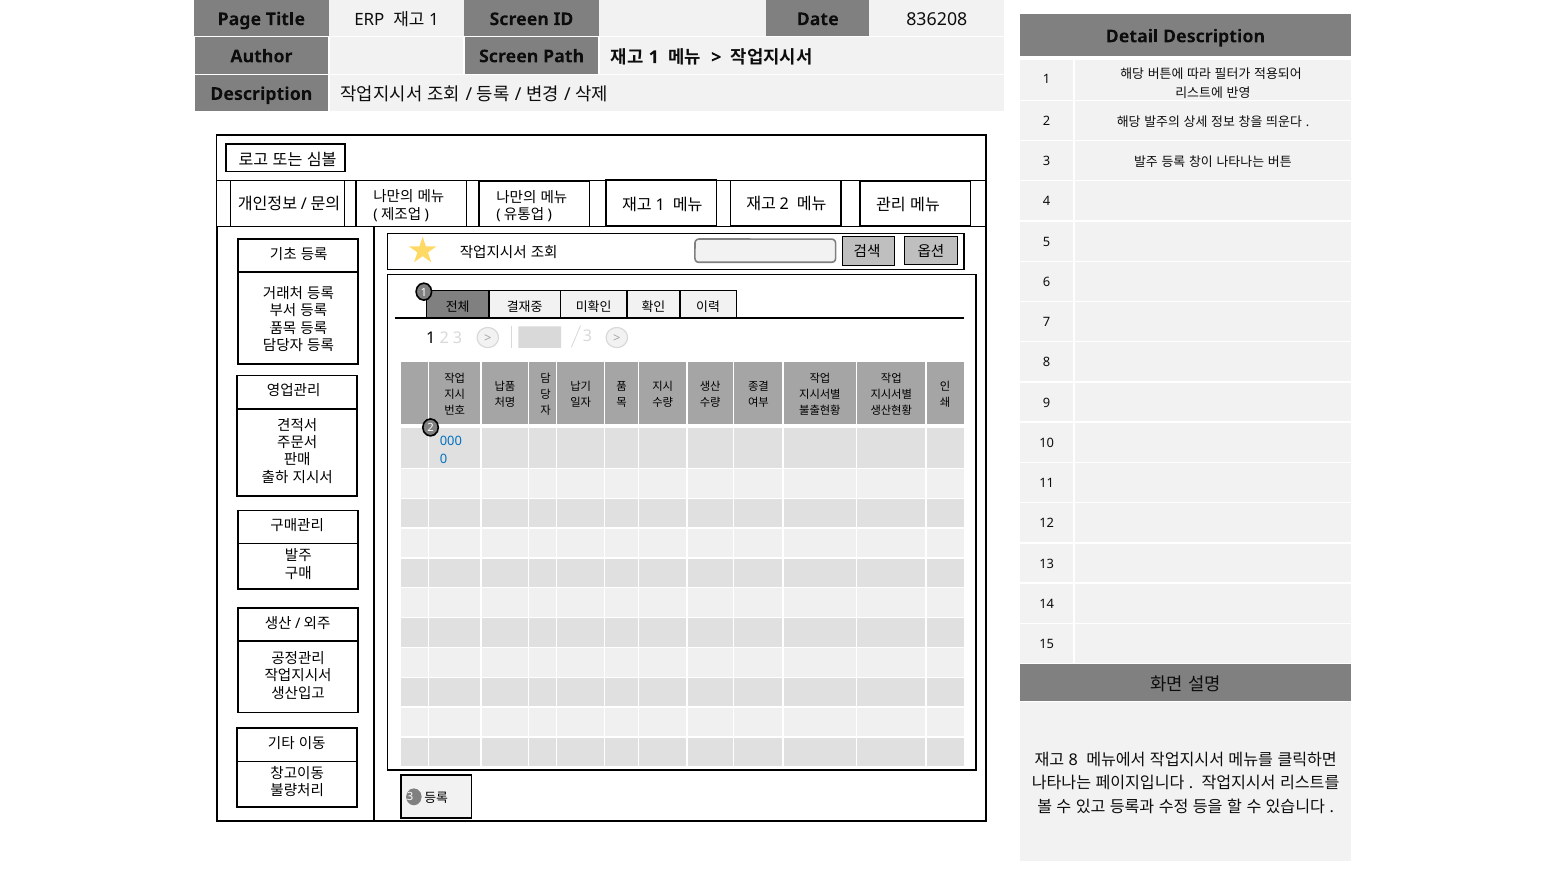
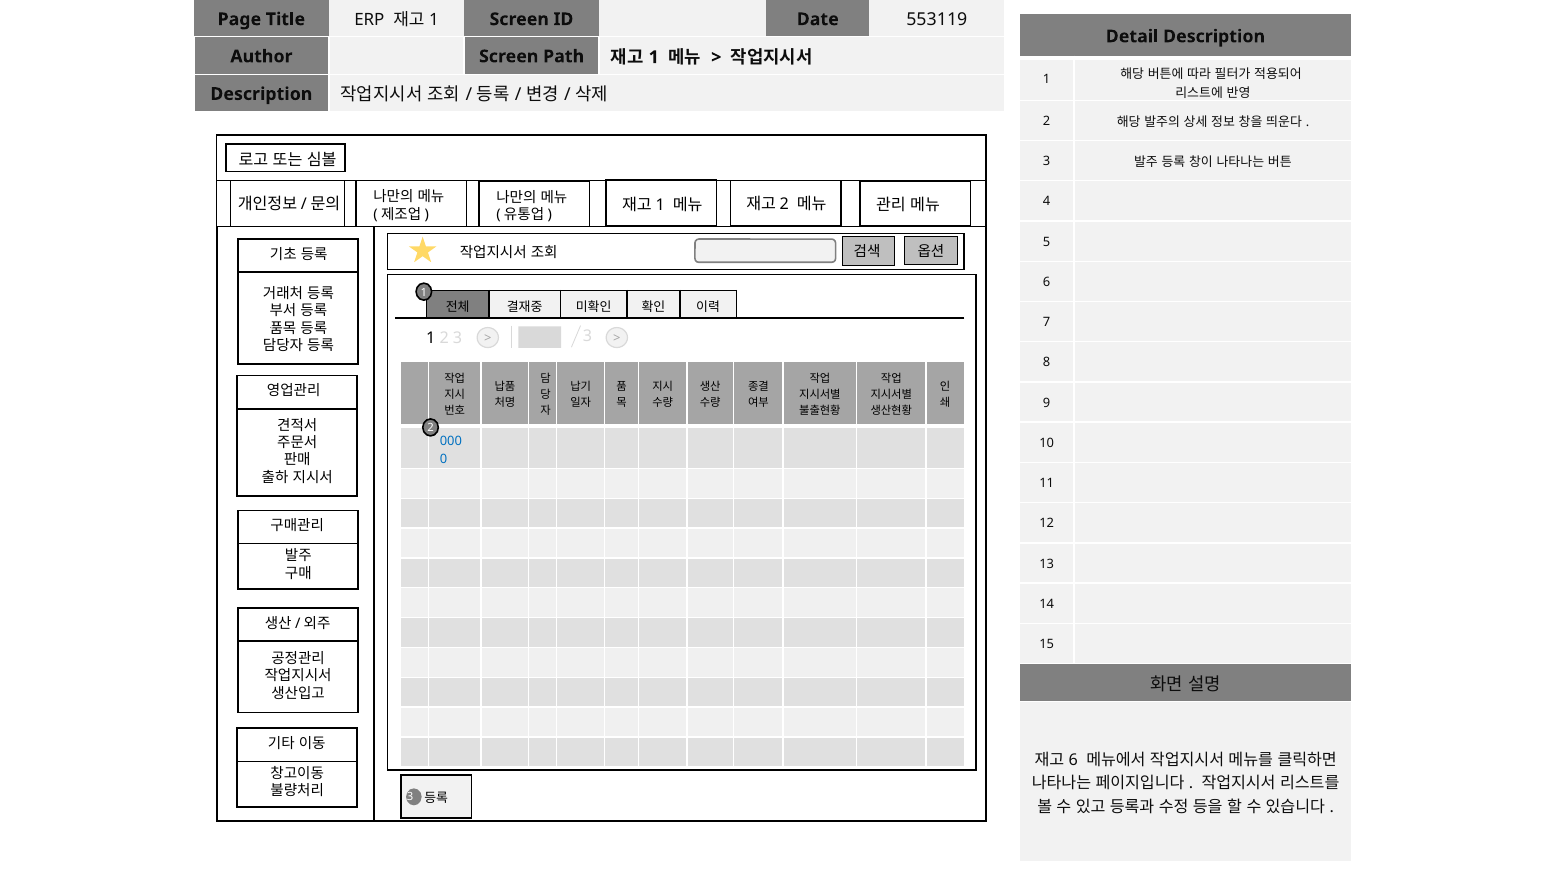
836208: 836208 -> 553119 (937, 19)
8: 8 -> 6 (1073, 761)
